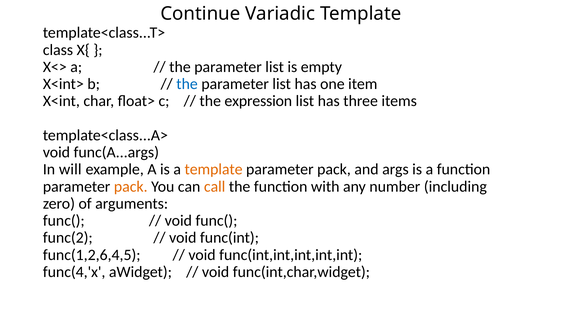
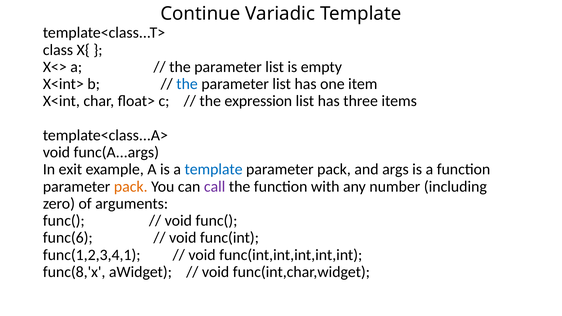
will: will -> exit (70, 169)
template colour: orange -> blue (214, 169)
call colour: orange -> purple (215, 187)
func(2: func(2 -> func(6 (68, 238)
func(1,2,6,4,5: func(1,2,6,4,5 -> func(1,2,3,4,1 (92, 255)
func(4,'x: func(4,'x -> func(8,'x (74, 272)
